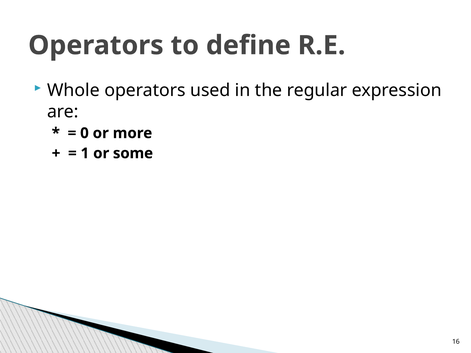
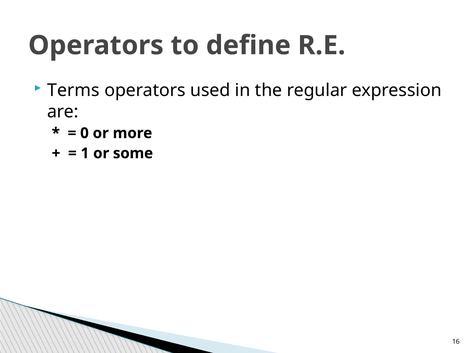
Whole: Whole -> Terms (73, 90)
